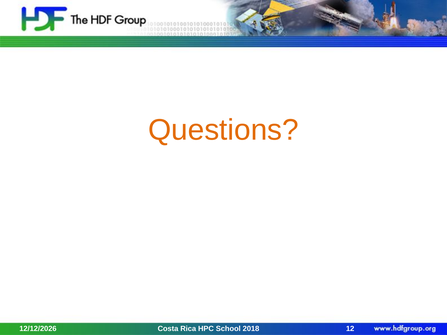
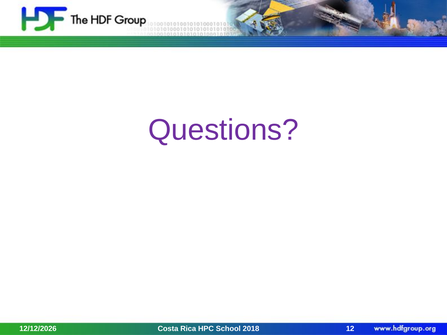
Questions colour: orange -> purple (223, 130)
